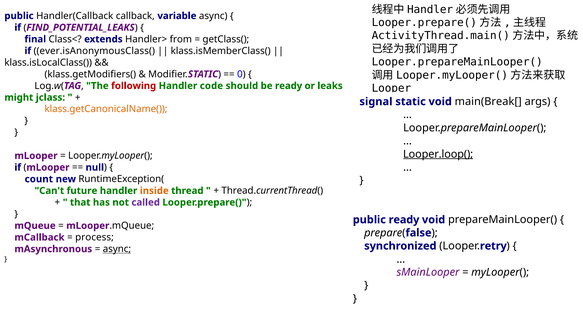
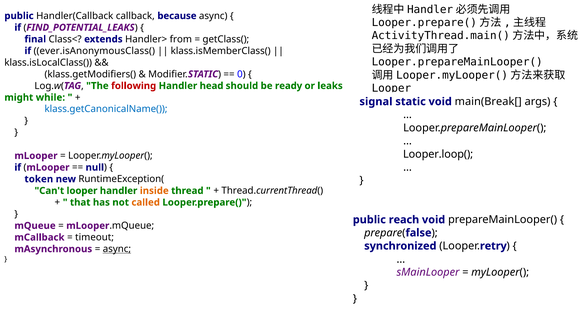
variable: variable -> because (177, 16)
code: code -> head (212, 86)
jclass: jclass -> while (50, 97)
klass.getCanonicalName( colour: orange -> blue (106, 109)
Looper.loop( underline: present -> none (438, 154)
count: count -> token (39, 179)
Can't future: future -> looper (82, 191)
called colour: purple -> orange (146, 202)
public ready: ready -> reach (404, 220)
process: process -> timeout (95, 237)
